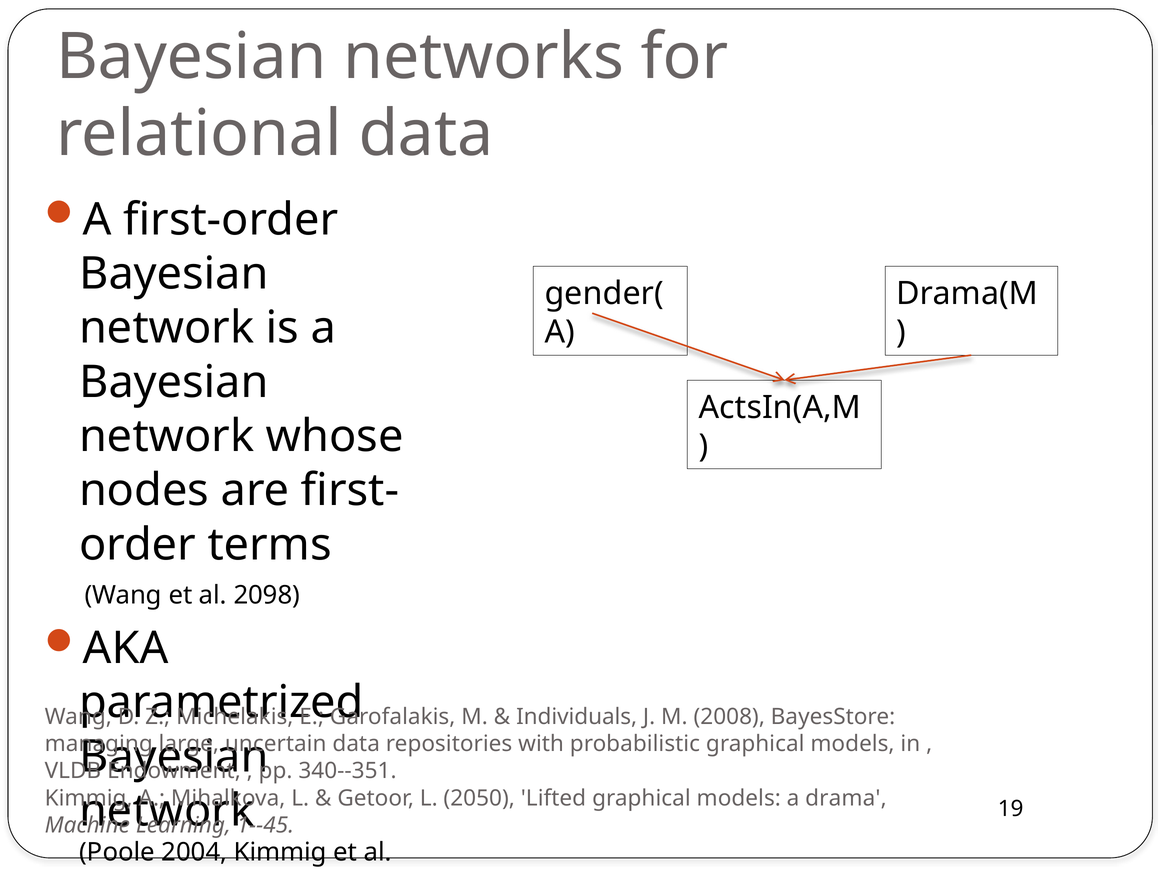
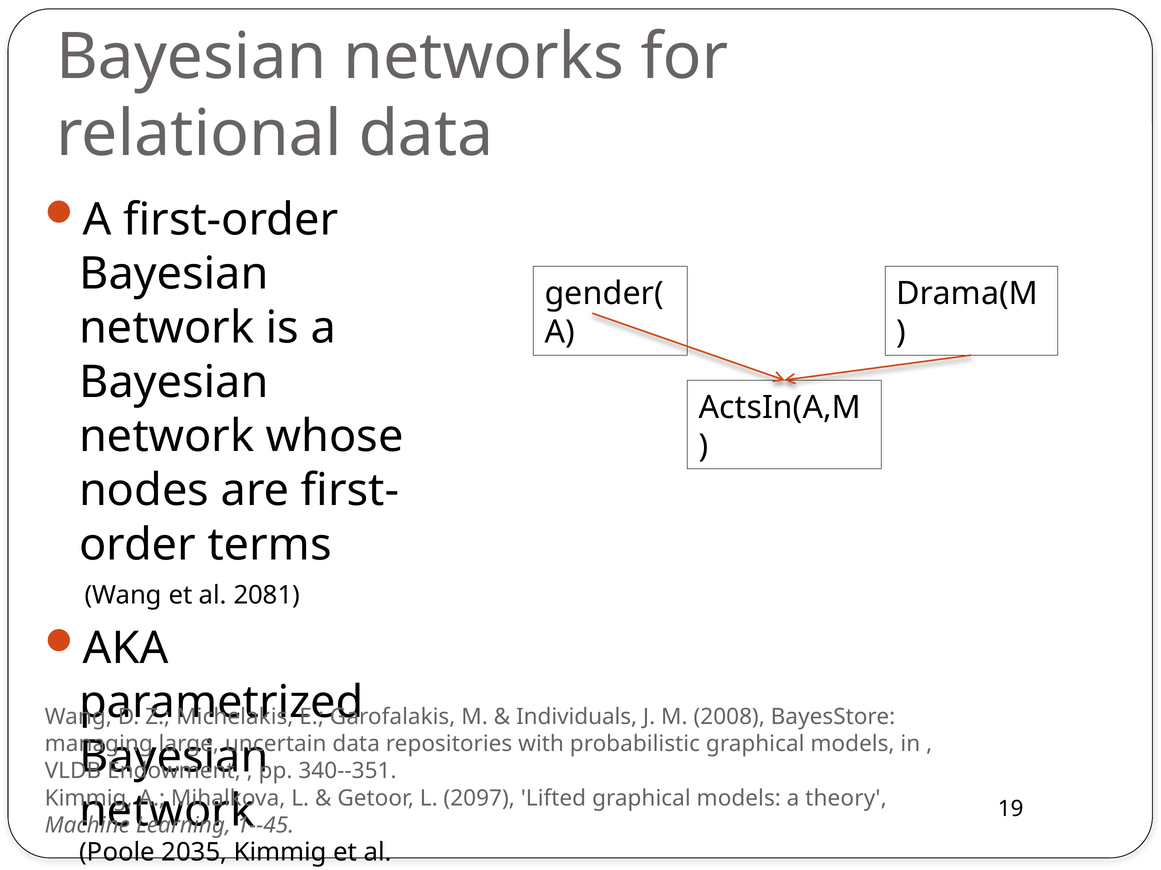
2098: 2098 -> 2081 (267, 596)
2050: 2050 -> 2097 (479, 799)
drama: drama -> theory (846, 799)
2004: 2004 -> 2035 (194, 853)
